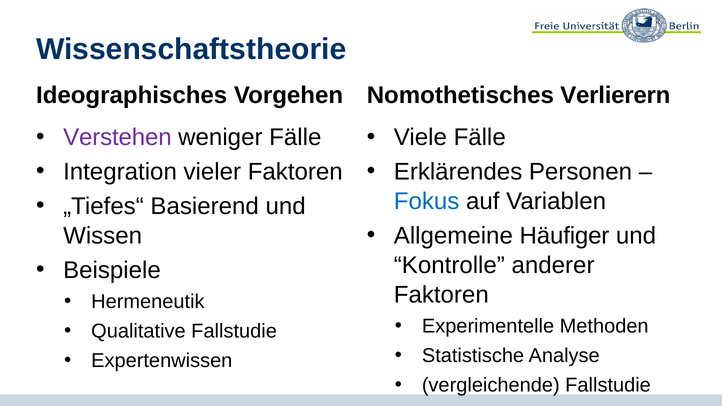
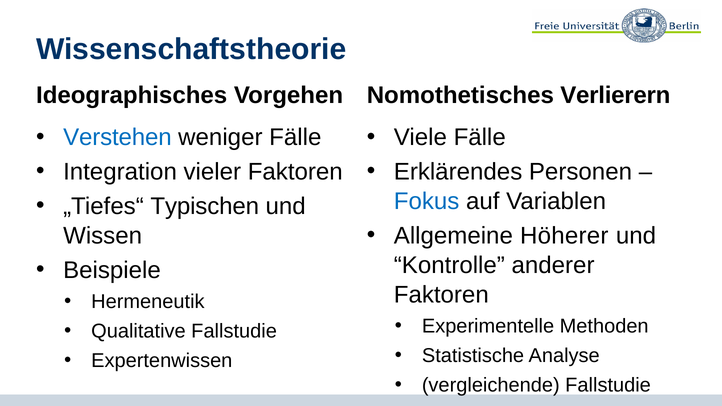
Verstehen colour: purple -> blue (117, 137)
Basierend: Basierend -> Typischen (205, 206)
Häufiger: Häufiger -> Höherer (564, 236)
